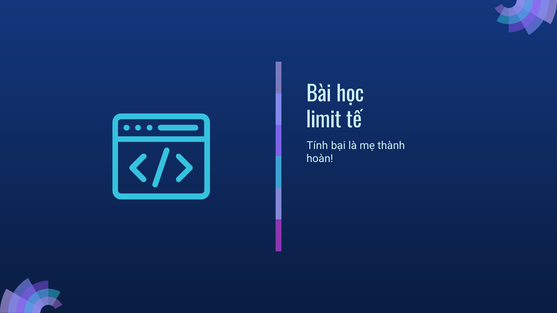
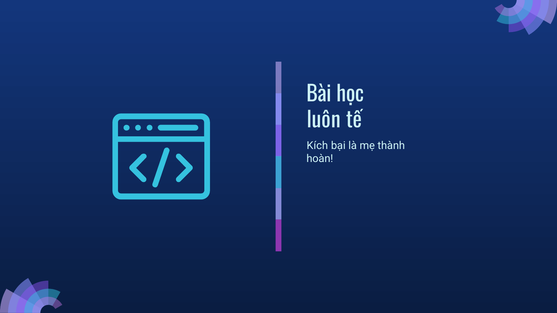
limit: limit -> luôn (324, 121)
Tính: Tính -> Kích (317, 146)
